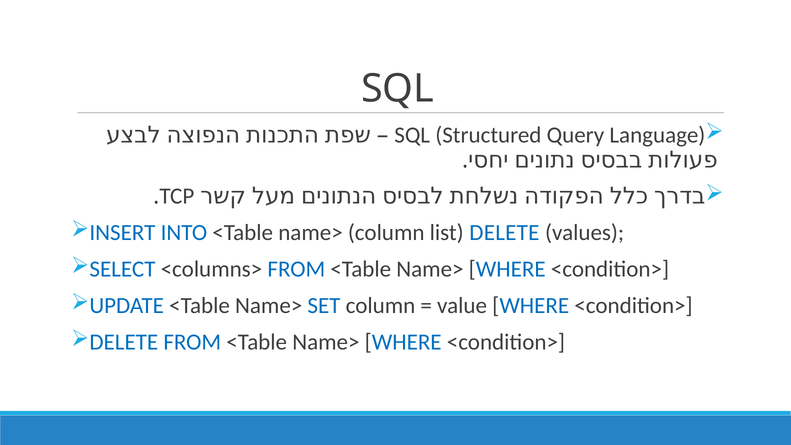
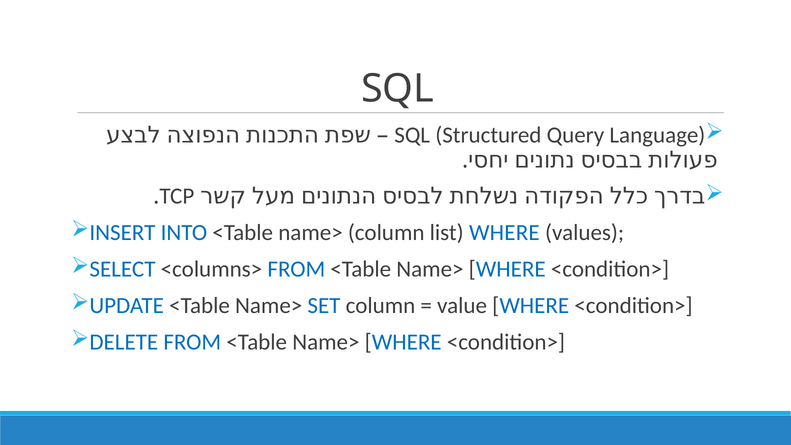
list DELETE: DELETE -> WHERE (504, 233)
